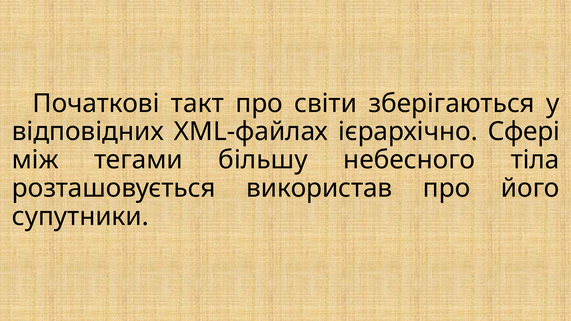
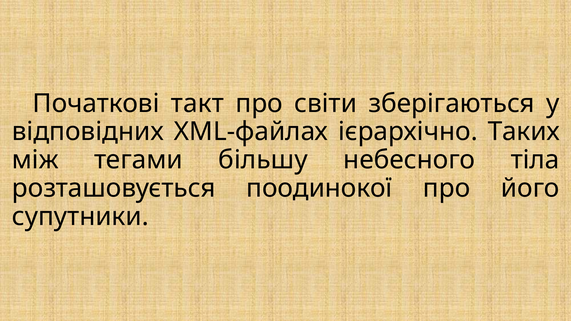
Сфері: Сфері -> Таких (524, 132)
використав: використав -> поодинокої (319, 188)
